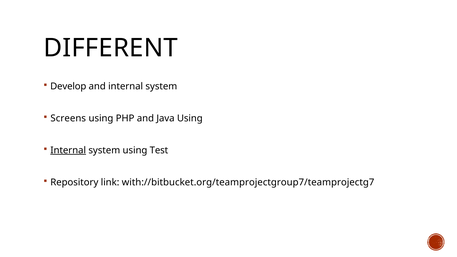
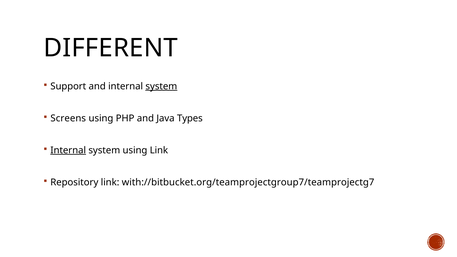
Develop: Develop -> Support (68, 86)
system underline: none -> present (161, 86)
Java Using: Using -> Types (190, 118)
using Test: Test -> Link (159, 150)
